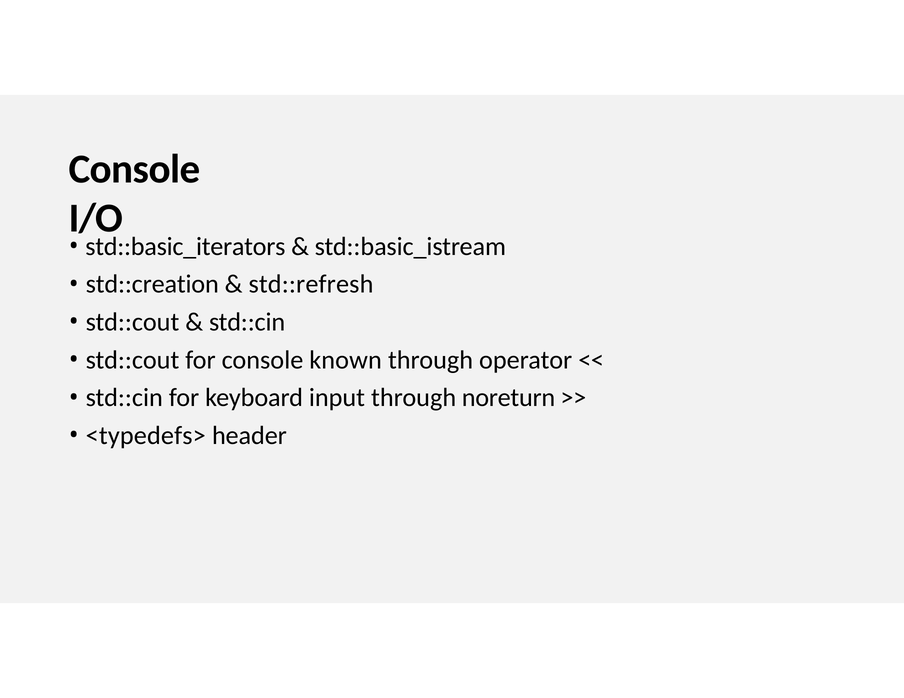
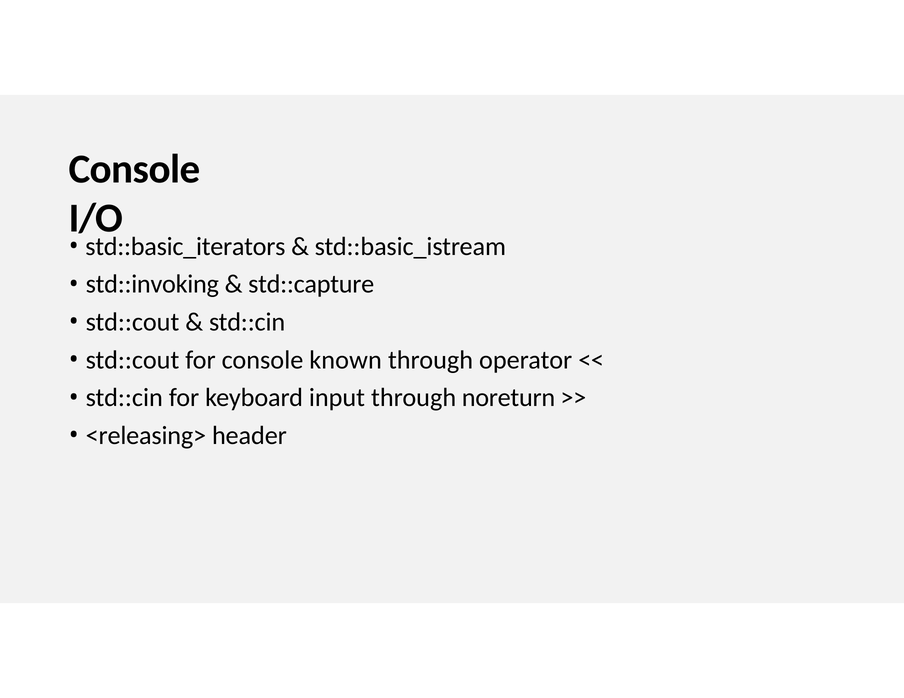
std::creation: std::creation -> std::invoking (152, 285)
std::refresh: std::refresh -> std::capture (311, 285)
<typedefs>: <typedefs> -> <releasing> (146, 436)
